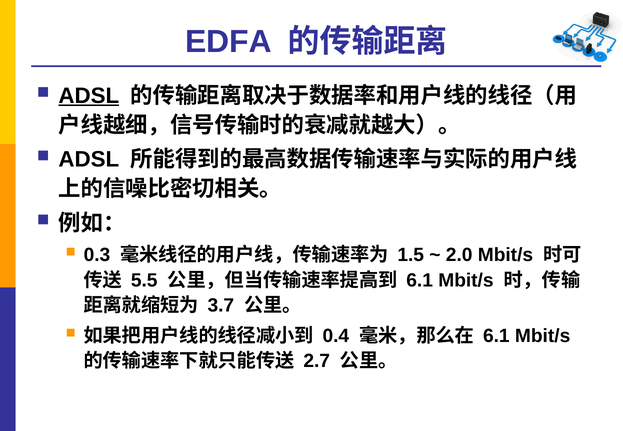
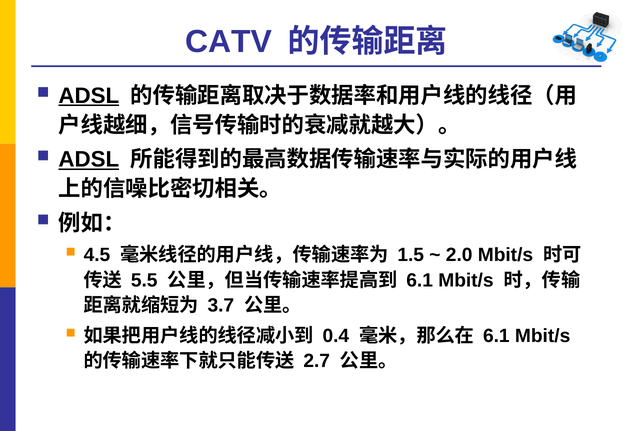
EDFA: EDFA -> CATV (229, 42)
ADSL underline: none -> present (89, 160)
0.3: 0.3 -> 4.5 (97, 255)
